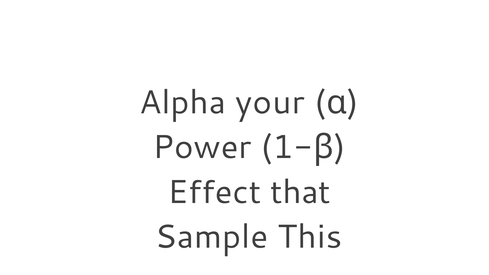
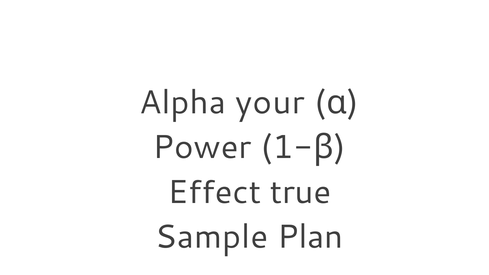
that: that -> true (301, 192)
This: This -> Plan (310, 237)
